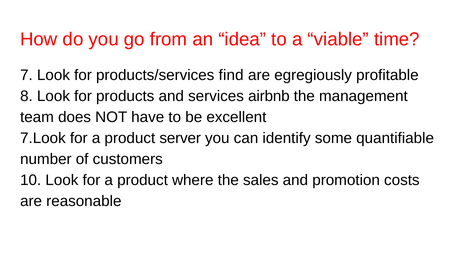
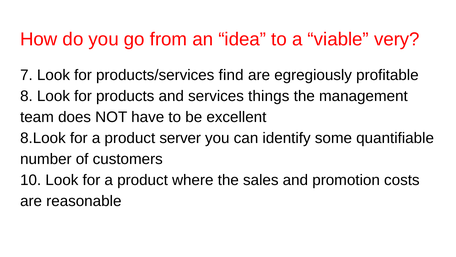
time: time -> very (397, 39)
airbnb: airbnb -> things (269, 96)
7.Look: 7.Look -> 8.Look (43, 138)
